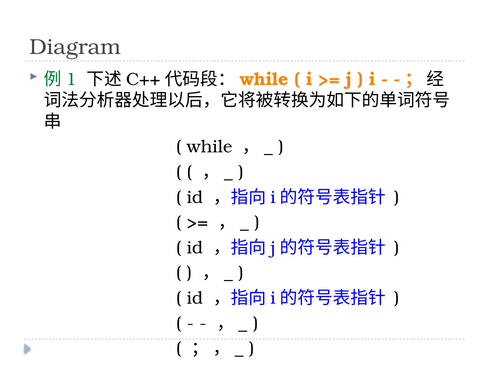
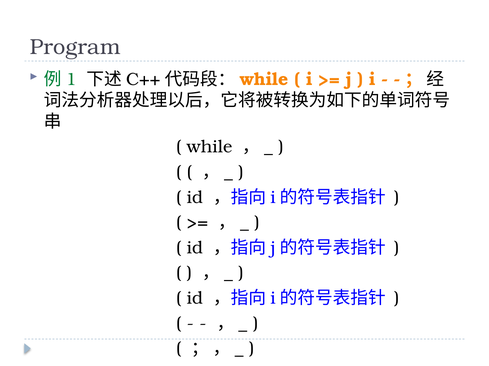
Diagram: Diagram -> Program (75, 47)
